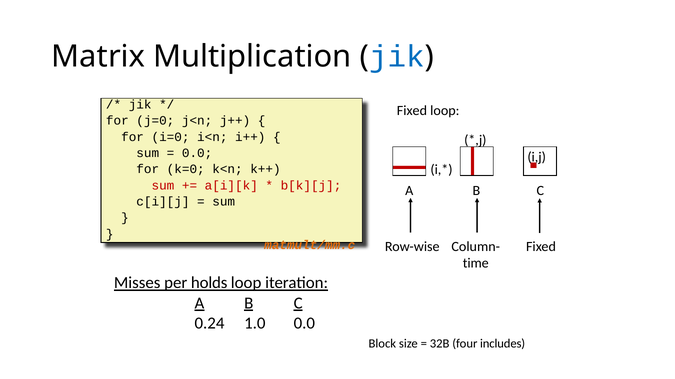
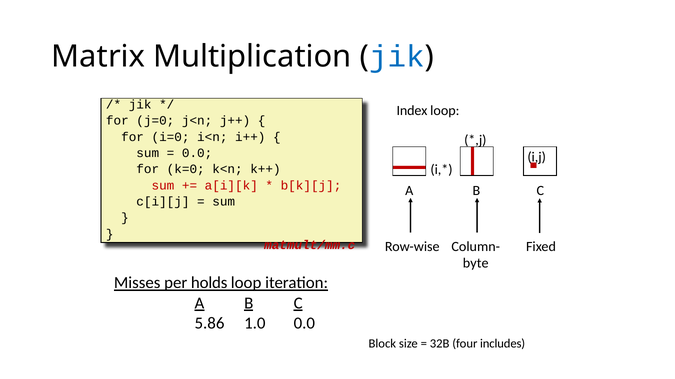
Fixed: Fixed -> Index (412, 111)
matmult/mm.c colour: orange -> red (310, 245)
time: time -> byte (476, 264)
0.24: 0.24 -> 5.86 (210, 324)
